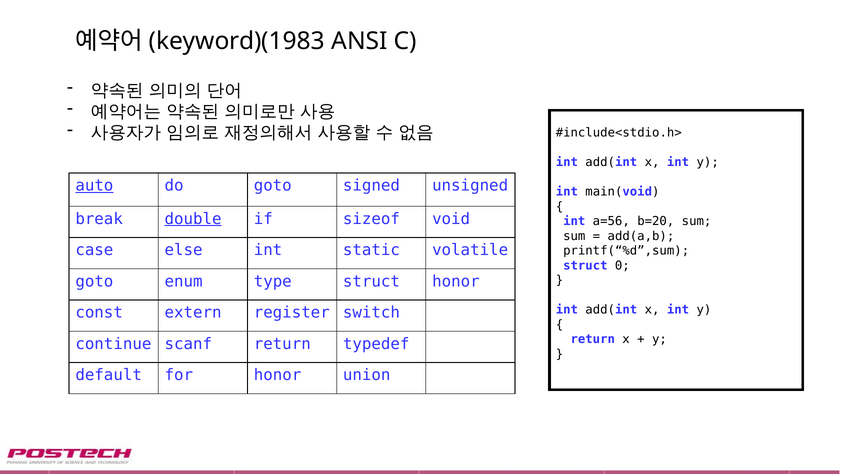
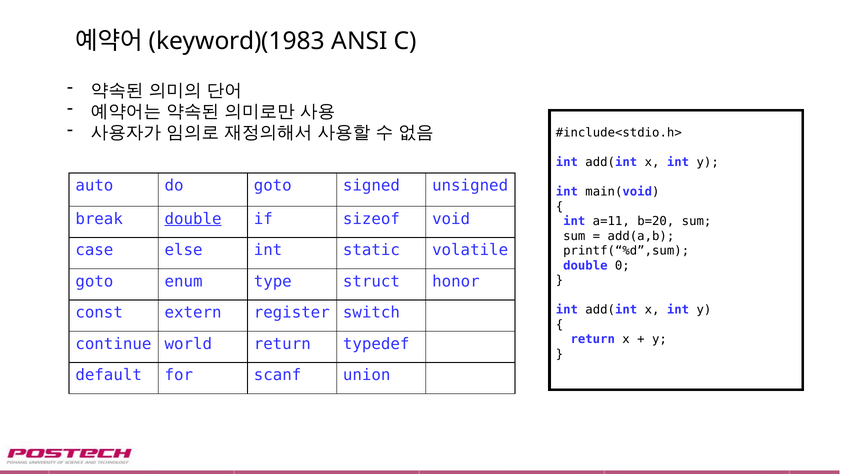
auto underline: present -> none (94, 186)
a=56: a=56 -> a=11 (611, 221)
struct: struct -> double (585, 266)
scanf: scanf -> world (188, 344)
for honor: honor -> scanf (278, 375)
